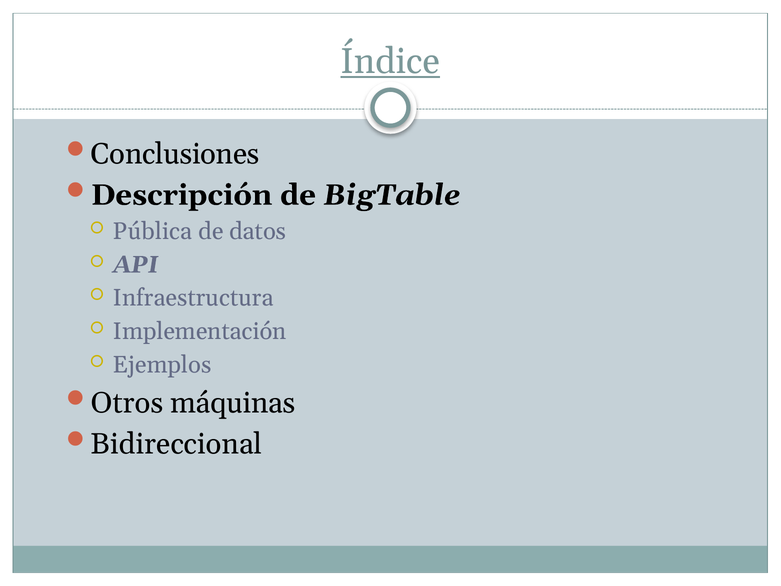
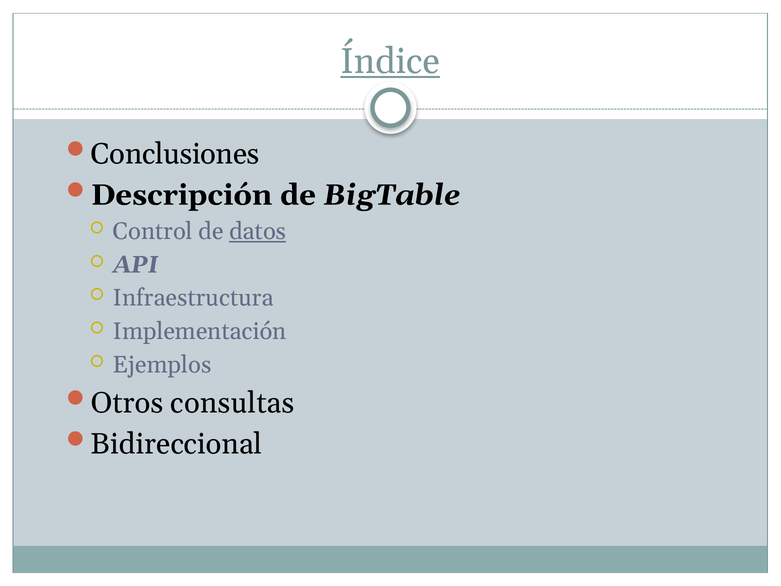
Pública: Pública -> Control (153, 231)
datos underline: none -> present (258, 231)
máquinas: máquinas -> consultas (233, 403)
